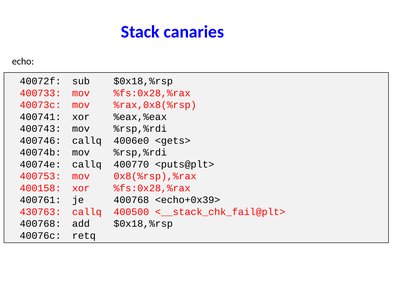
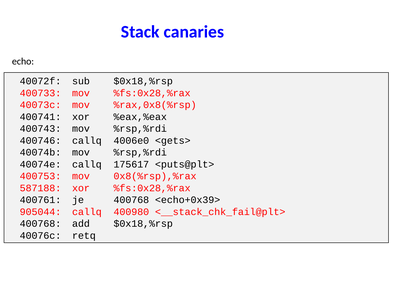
400770: 400770 -> 175617 (131, 164)
400158: 400158 -> 587188 (40, 188)
430763: 430763 -> 905044 (40, 211)
400500: 400500 -> 400980 (131, 211)
